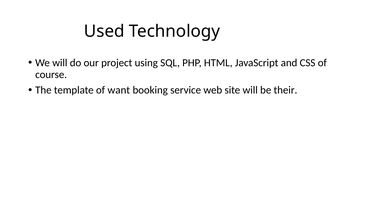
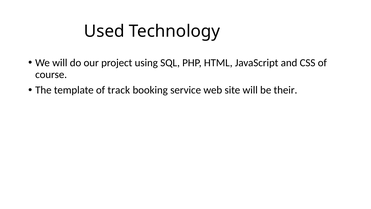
want: want -> track (119, 90)
